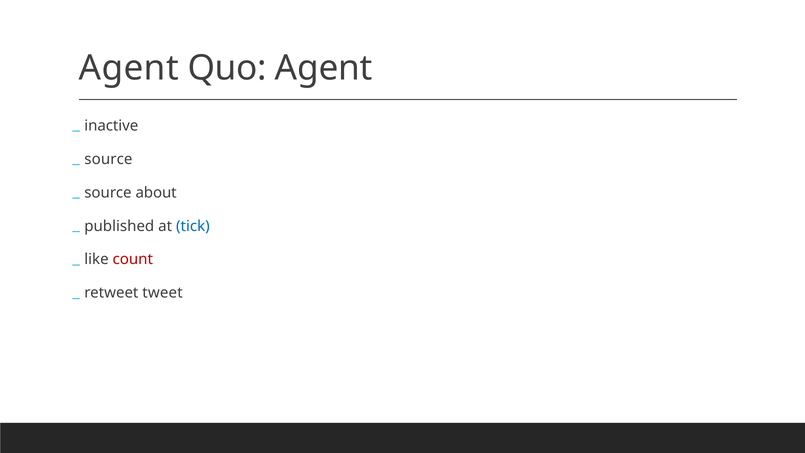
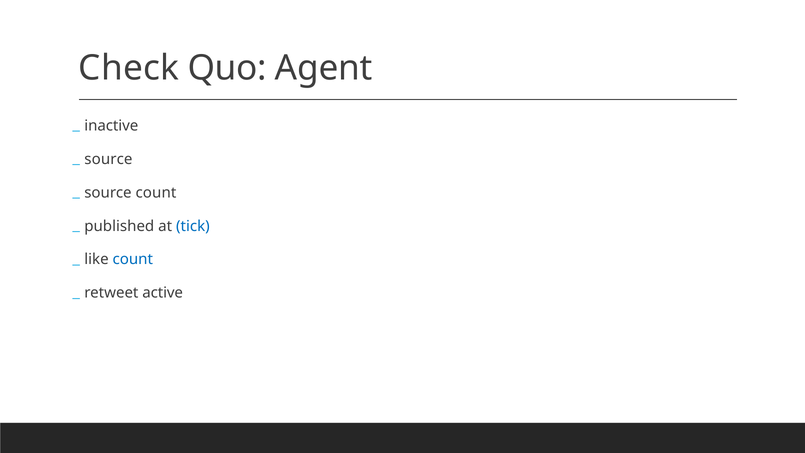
Agent: Agent -> Check (129, 68)
source about: about -> count (156, 192)
count colour: red -> blue (133, 259)
tweet: tweet -> active (163, 293)
